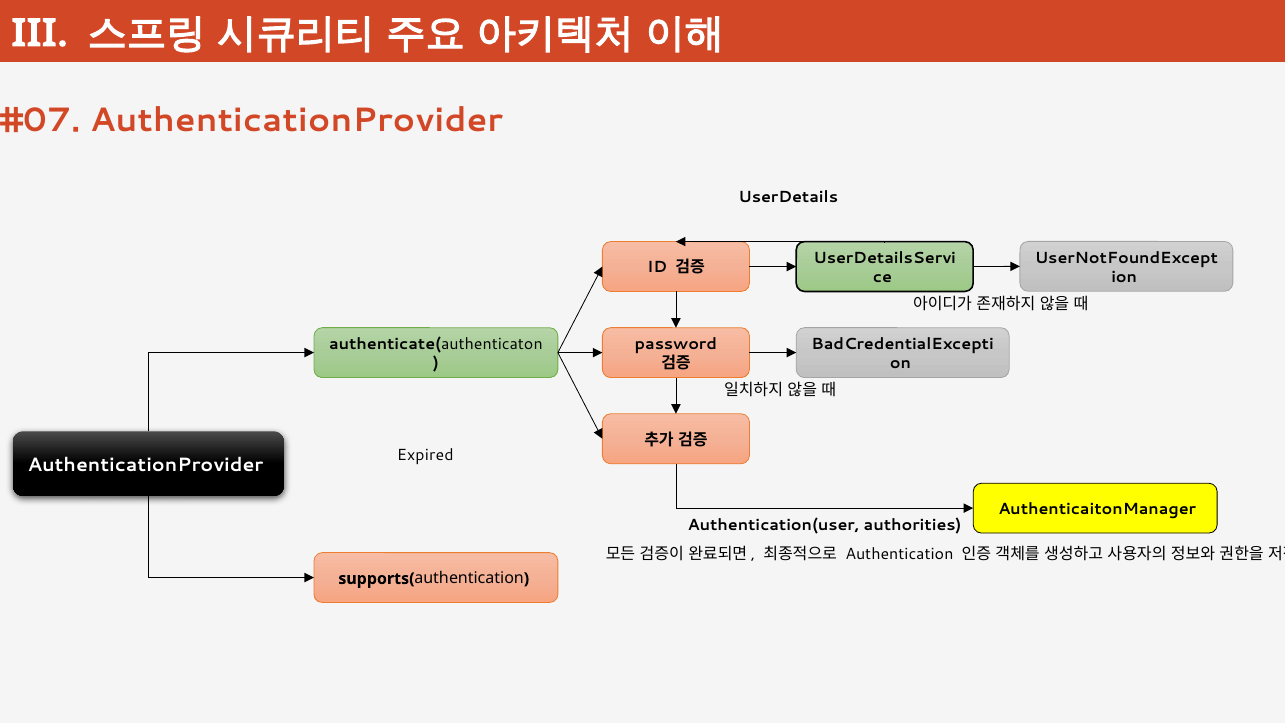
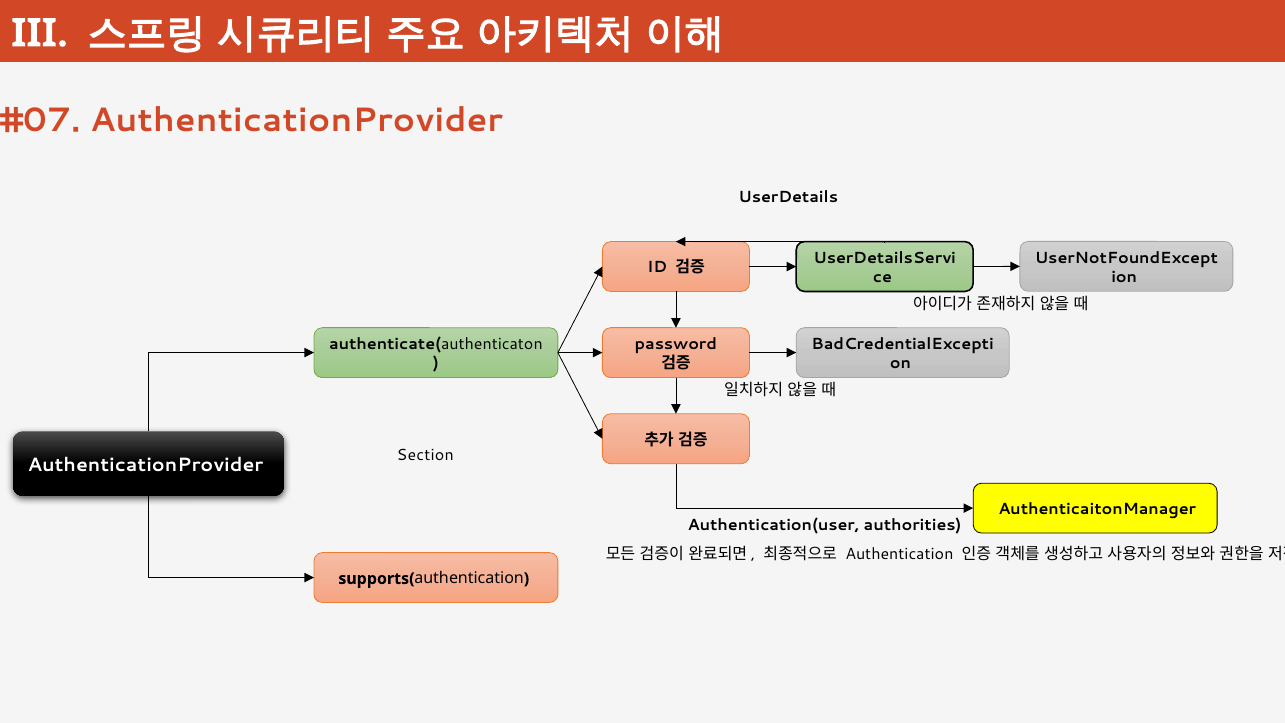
Expired: Expired -> Section (425, 455)
